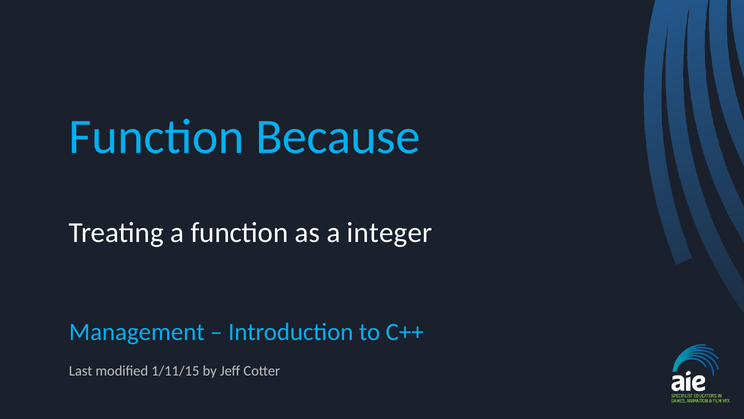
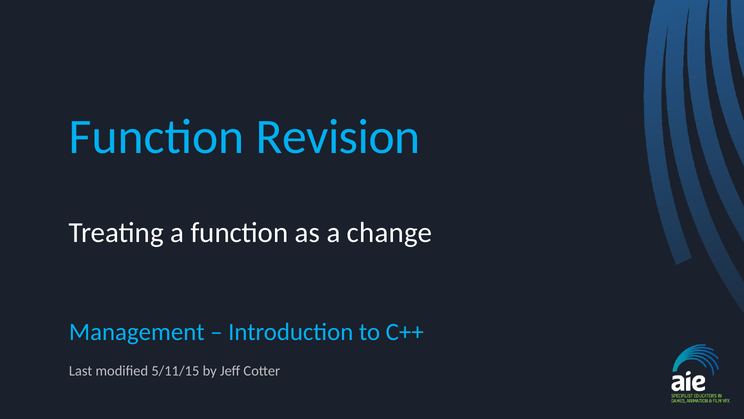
Because: Because -> Revision (338, 137)
integer: integer -> change (390, 232)
1/11/15: 1/11/15 -> 5/11/15 (175, 370)
